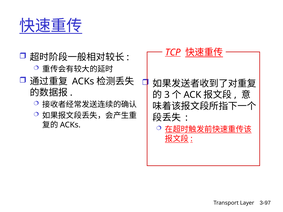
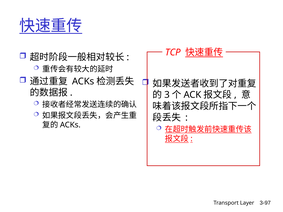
TCP underline: present -> none (173, 52)
